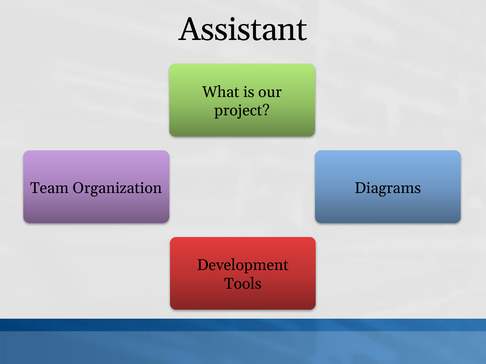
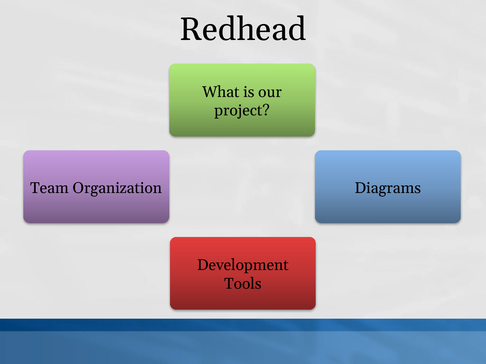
Assistant: Assistant -> Redhead (243, 30)
